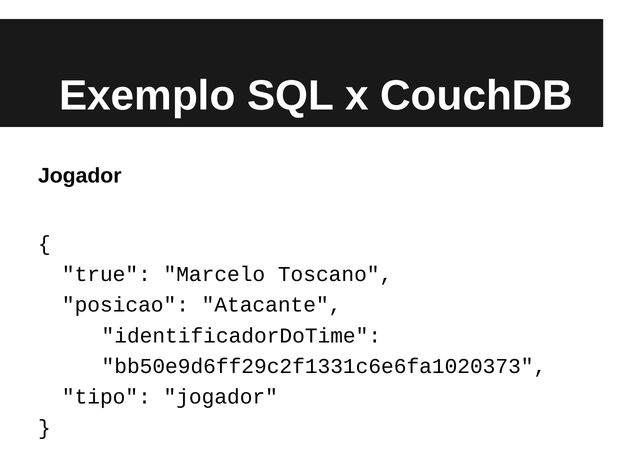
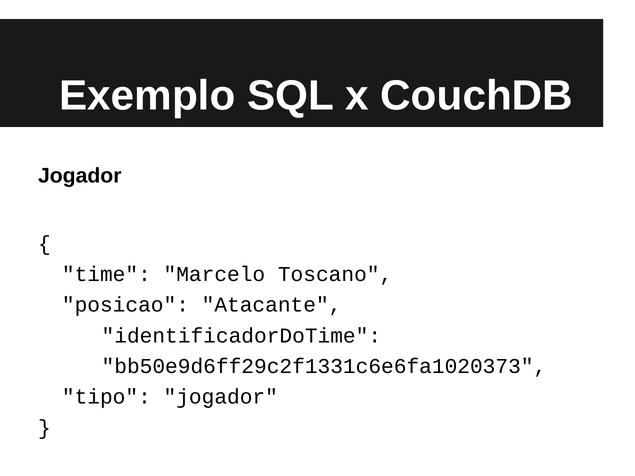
true: true -> time (106, 274)
